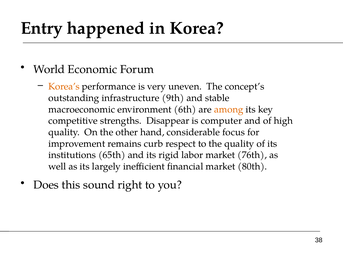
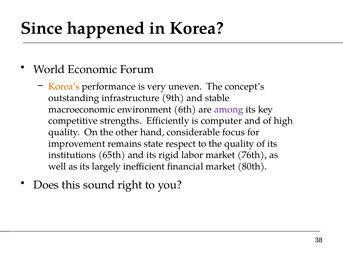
Entry: Entry -> Since (42, 28)
among colour: orange -> purple (229, 109)
Disappear: Disappear -> Efficiently (168, 121)
curb: curb -> state (154, 144)
